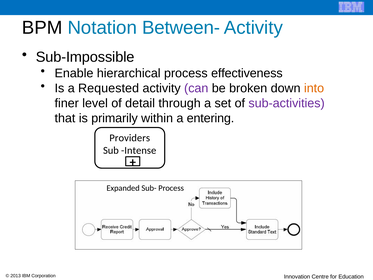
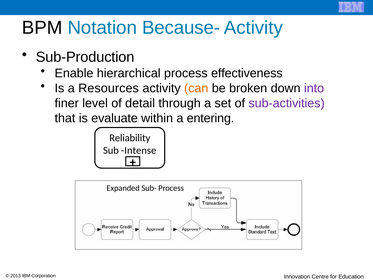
Between-: Between- -> Because- (181, 28)
Sub-Impossible: Sub-Impossible -> Sub-Production (85, 57)
Requested: Requested -> Resources (109, 88)
can colour: purple -> orange (196, 88)
into colour: orange -> purple (314, 88)
primarily: primarily -> evaluate (115, 118)
Providers: Providers -> Reliability (130, 138)
